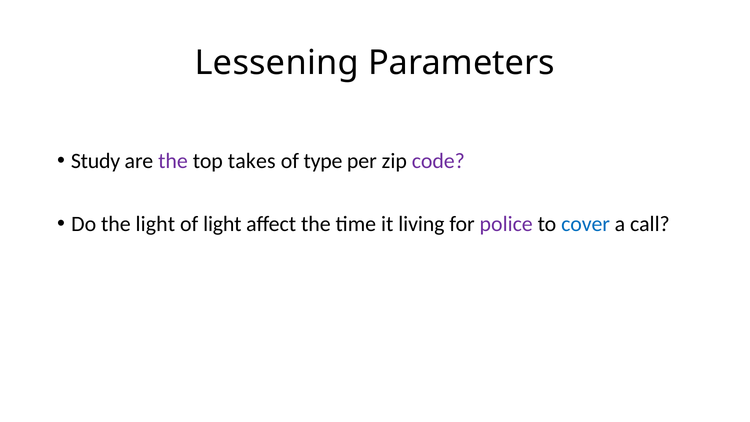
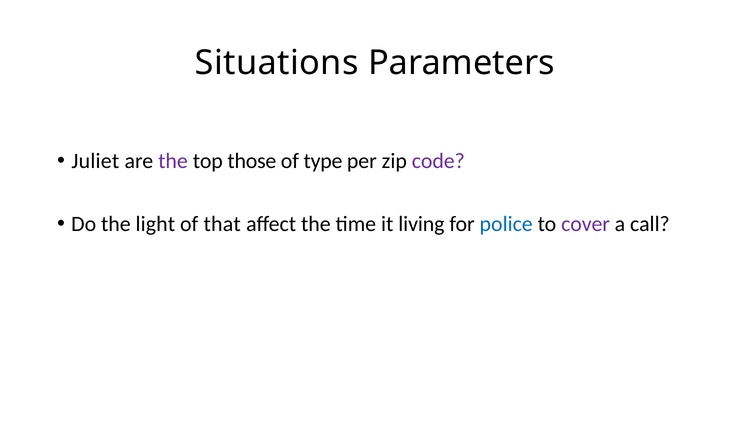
Lessening: Lessening -> Situations (277, 63)
Study: Study -> Juliet (95, 161)
takes: takes -> those (252, 161)
of light: light -> that (222, 224)
police colour: purple -> blue (506, 224)
cover colour: blue -> purple (586, 224)
